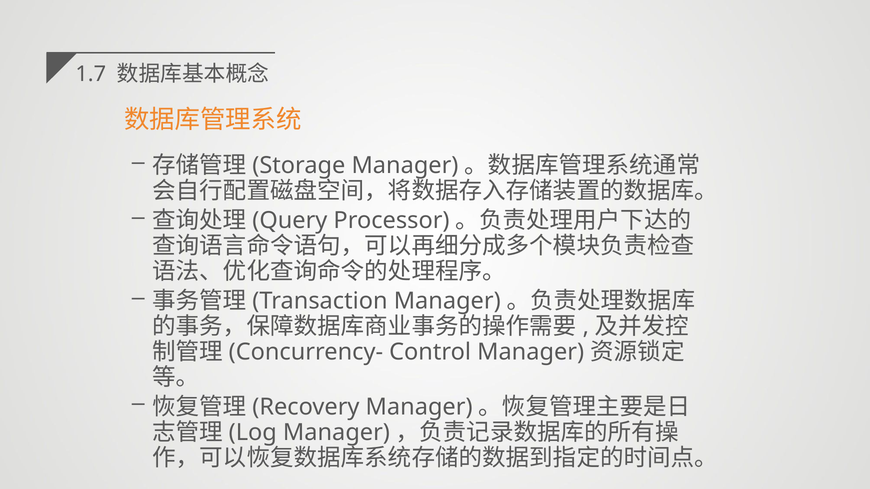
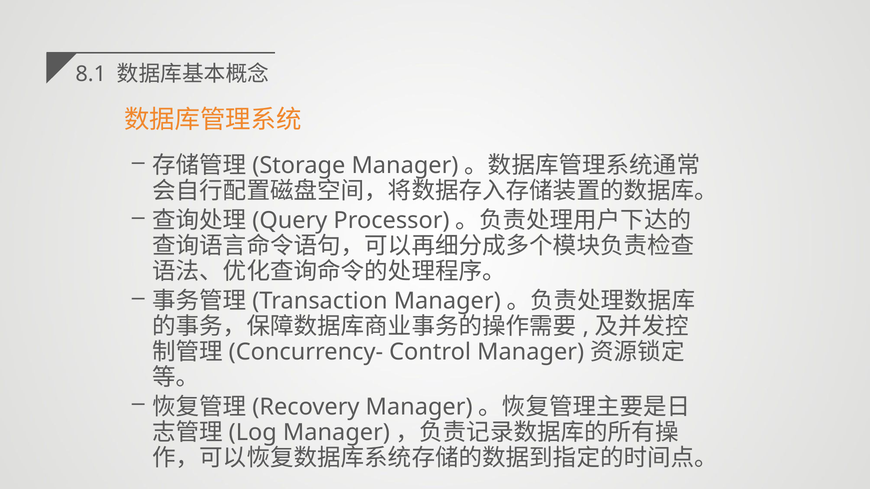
1.7: 1.7 -> 8.1 (91, 74)
